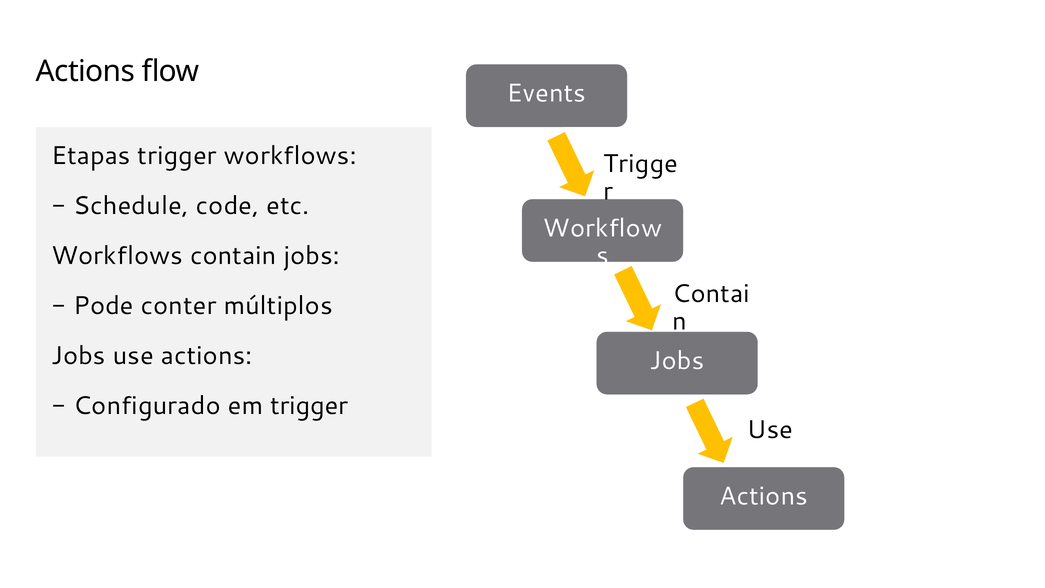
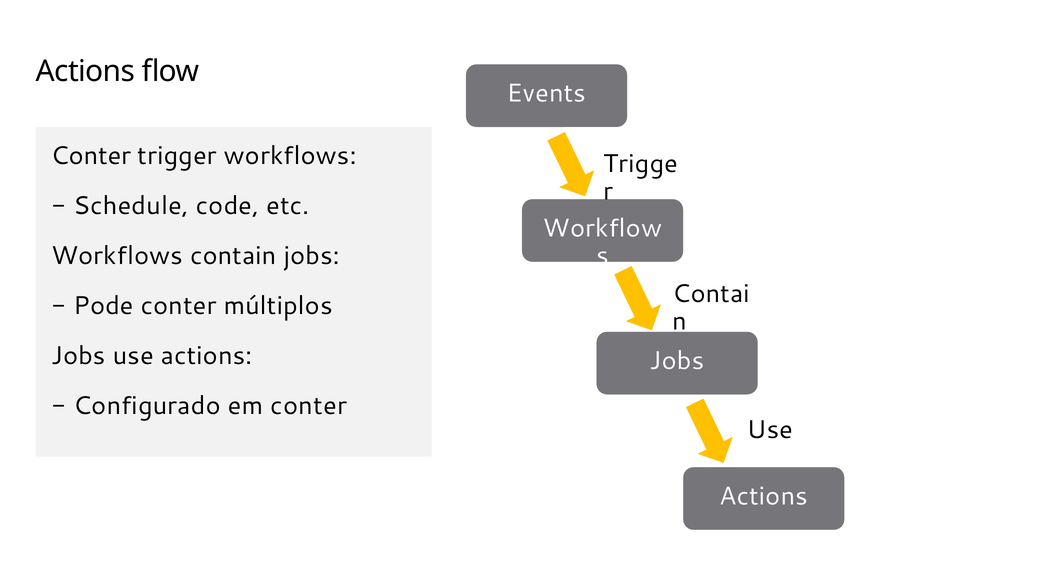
Etapas: Etapas -> Conter (91, 156)
em trigger: trigger -> conter (309, 405)
